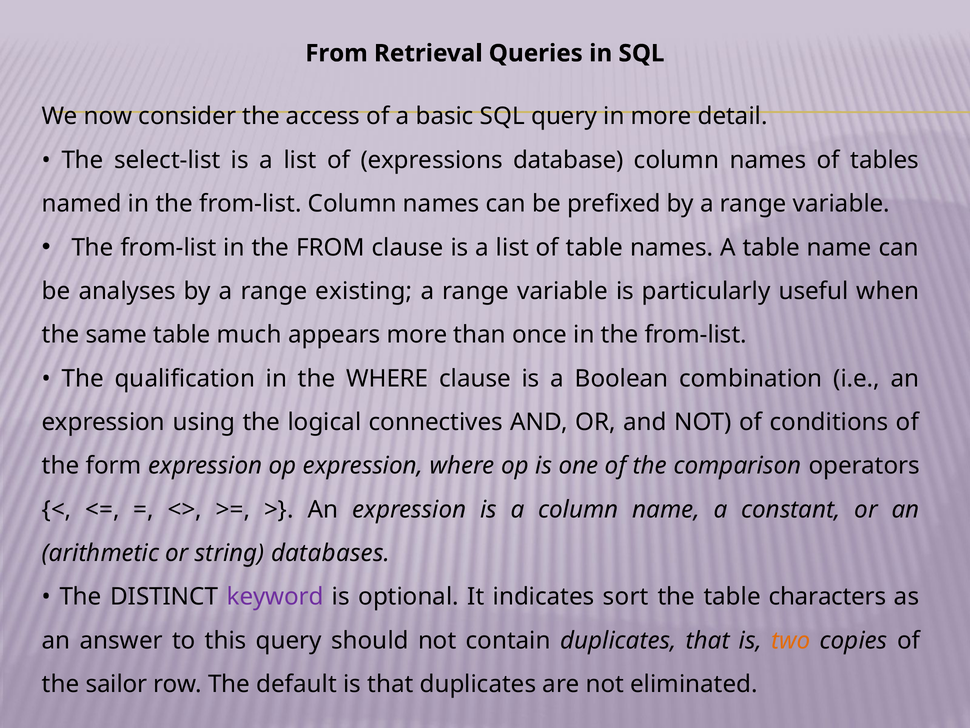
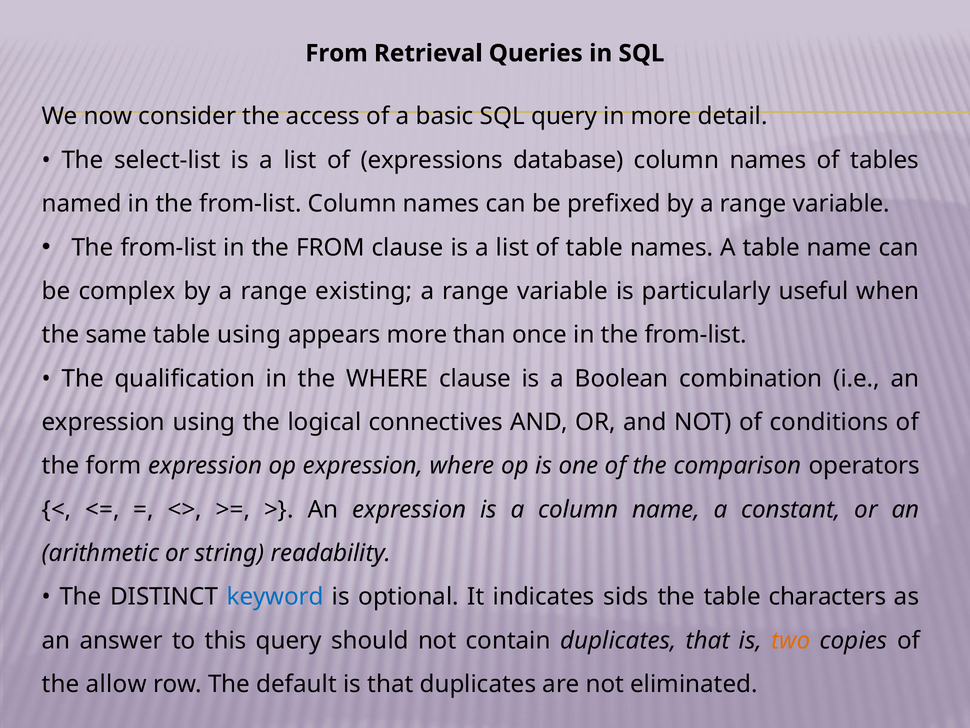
analyses: analyses -> complex (127, 291)
table much: much -> using (249, 335)
databases: databases -> readability (331, 553)
keyword colour: purple -> blue (275, 597)
sort: sort -> sids (626, 597)
sailor: sailor -> allow (116, 684)
